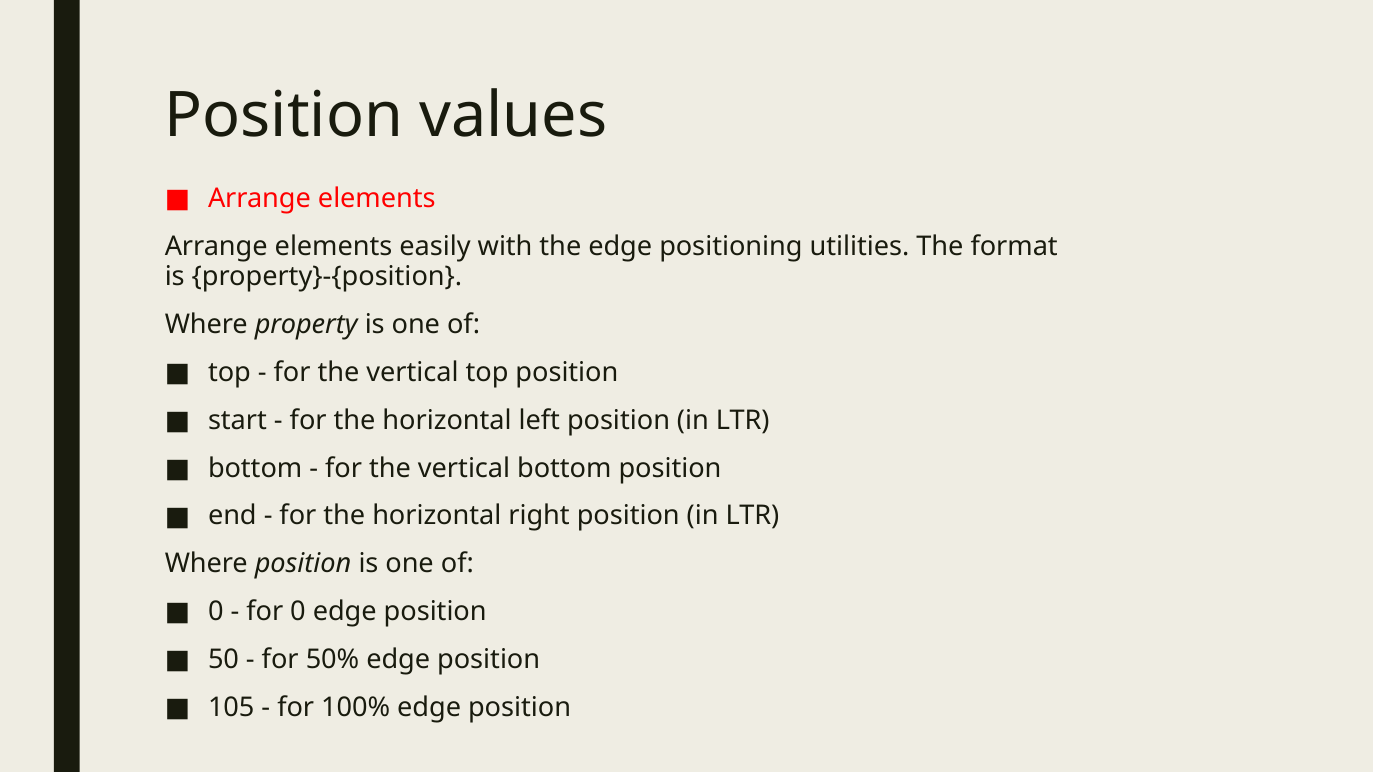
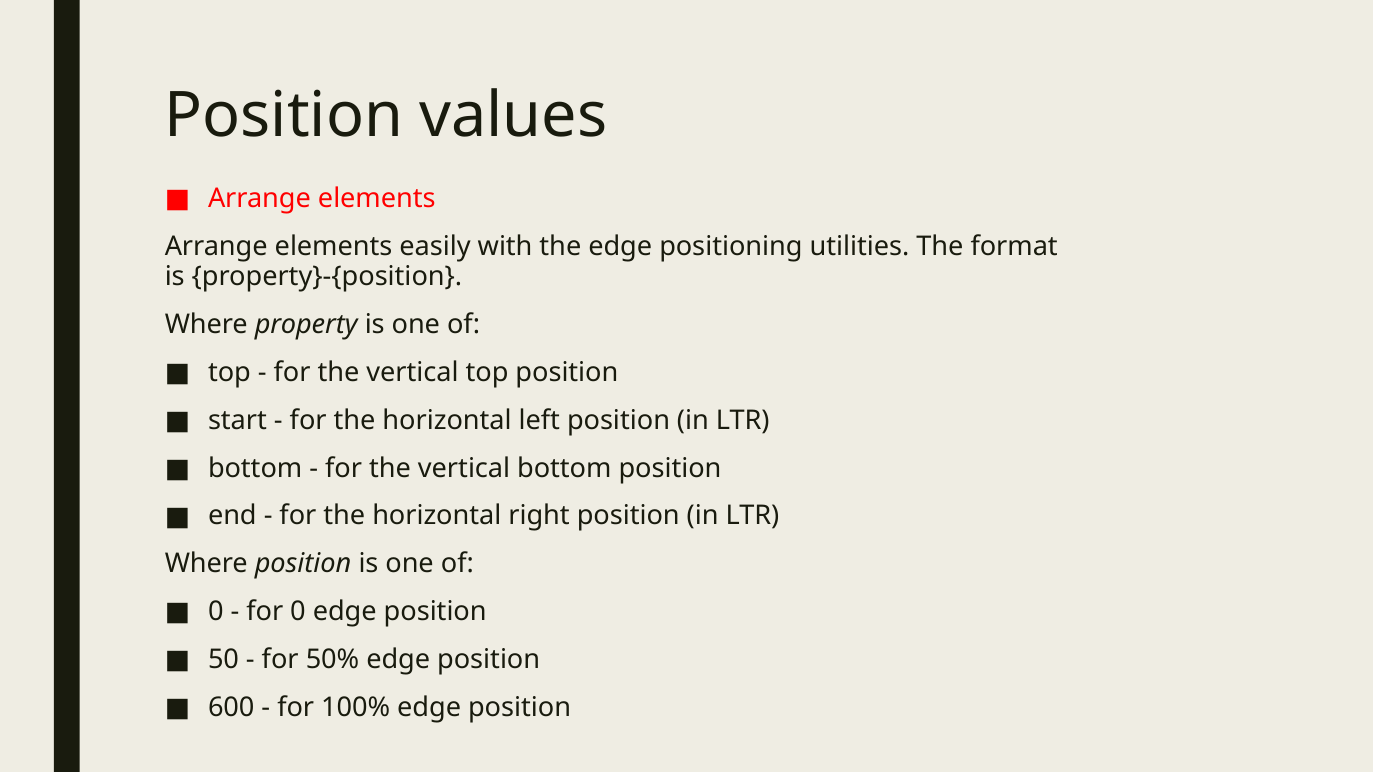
105: 105 -> 600 (231, 708)
